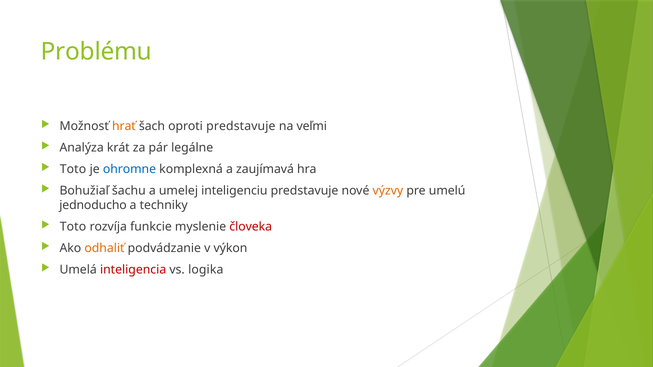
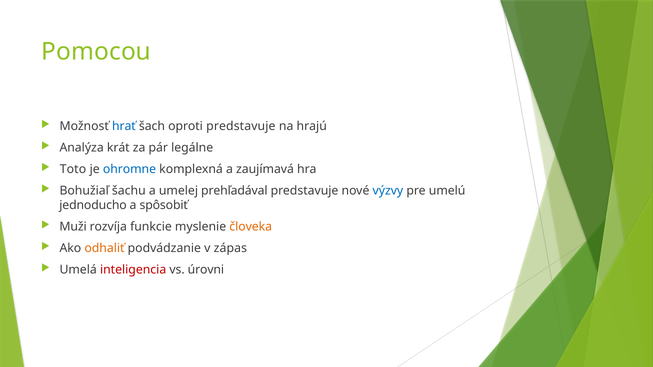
Problému: Problému -> Pomocou (96, 51)
hrať colour: orange -> blue (124, 126)
veľmi: veľmi -> hrajú (312, 126)
inteligenciu: inteligenciu -> prehľadával (234, 191)
výzvy colour: orange -> blue (388, 191)
techniky: techniky -> spôsobiť (164, 206)
Toto: Toto -> Muži (73, 227)
človeka colour: red -> orange (251, 227)
výkon: výkon -> zápas (230, 249)
logika: logika -> úrovni (206, 270)
